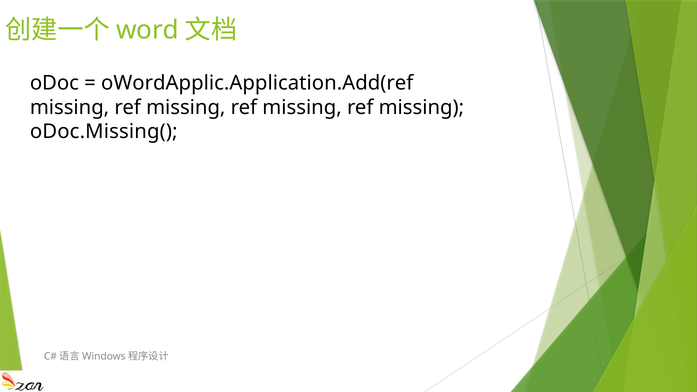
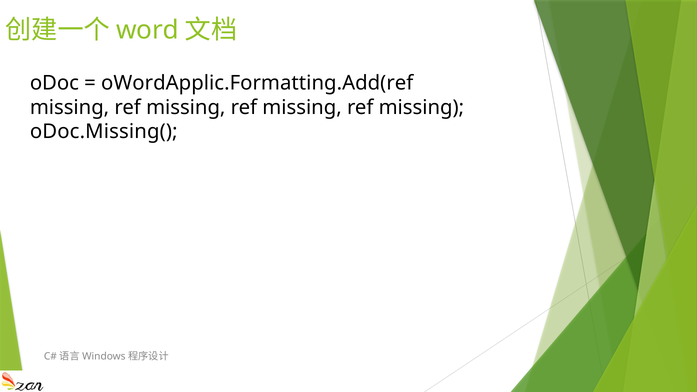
oWordApplic.Application.Add(ref: oWordApplic.Application.Add(ref -> oWordApplic.Formatting.Add(ref (257, 83)
